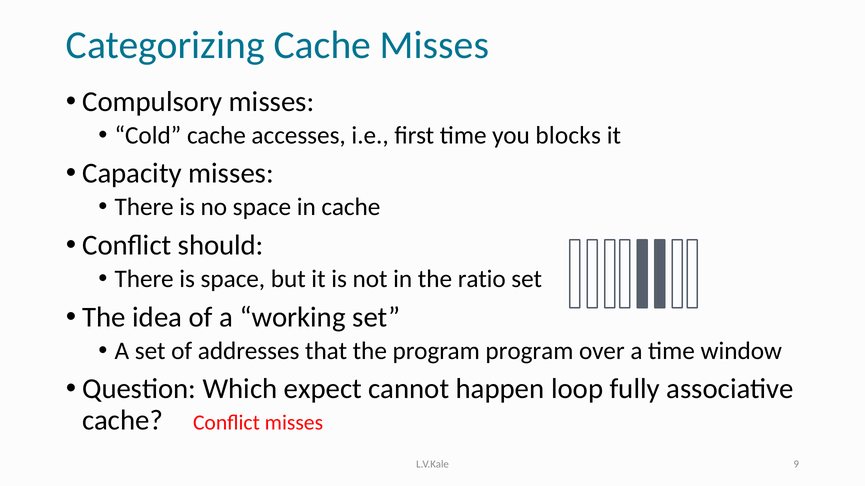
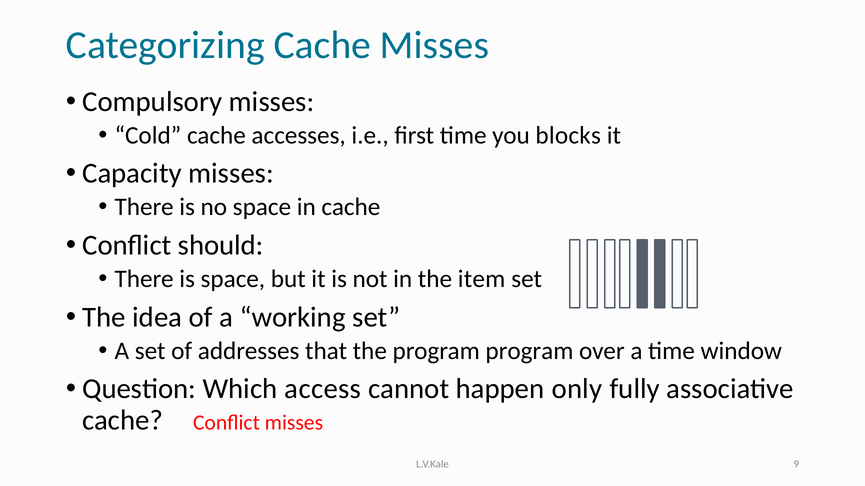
ratio: ratio -> item (482, 279)
expect: expect -> access (323, 389)
loop: loop -> only (577, 389)
